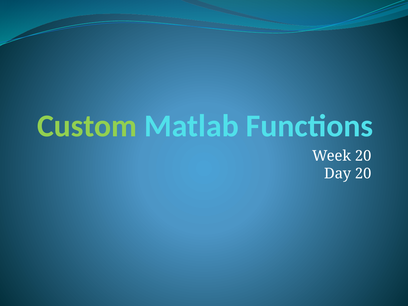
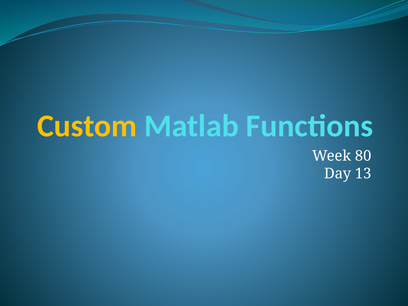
Custom colour: light green -> yellow (87, 126)
Week 20: 20 -> 80 (363, 156)
Day 20: 20 -> 13 (363, 174)
